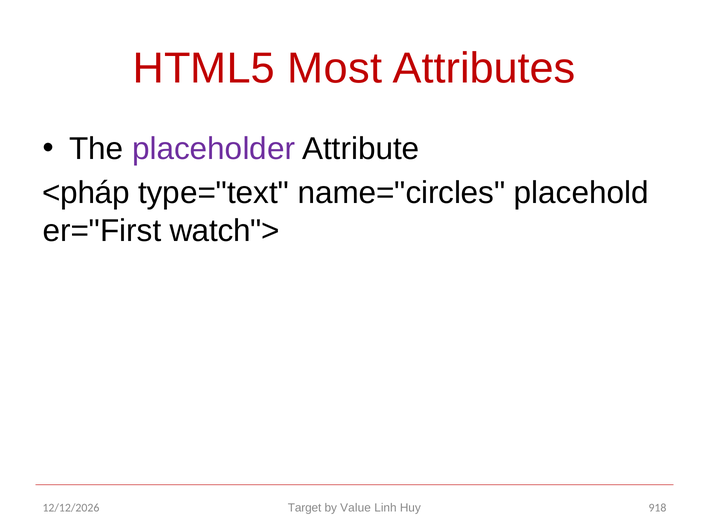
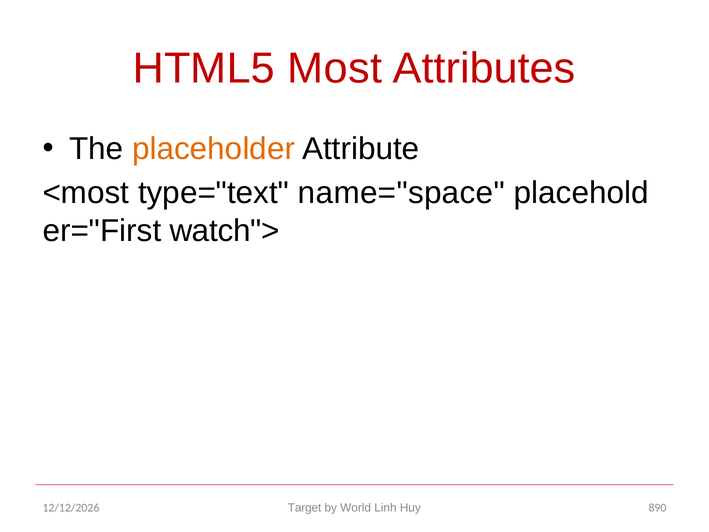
placeholder colour: purple -> orange (214, 149)
<pháp: <pháp -> <most (86, 193)
name="circles: name="circles -> name="space (401, 193)
Value: Value -> World (356, 508)
918: 918 -> 890 (657, 508)
